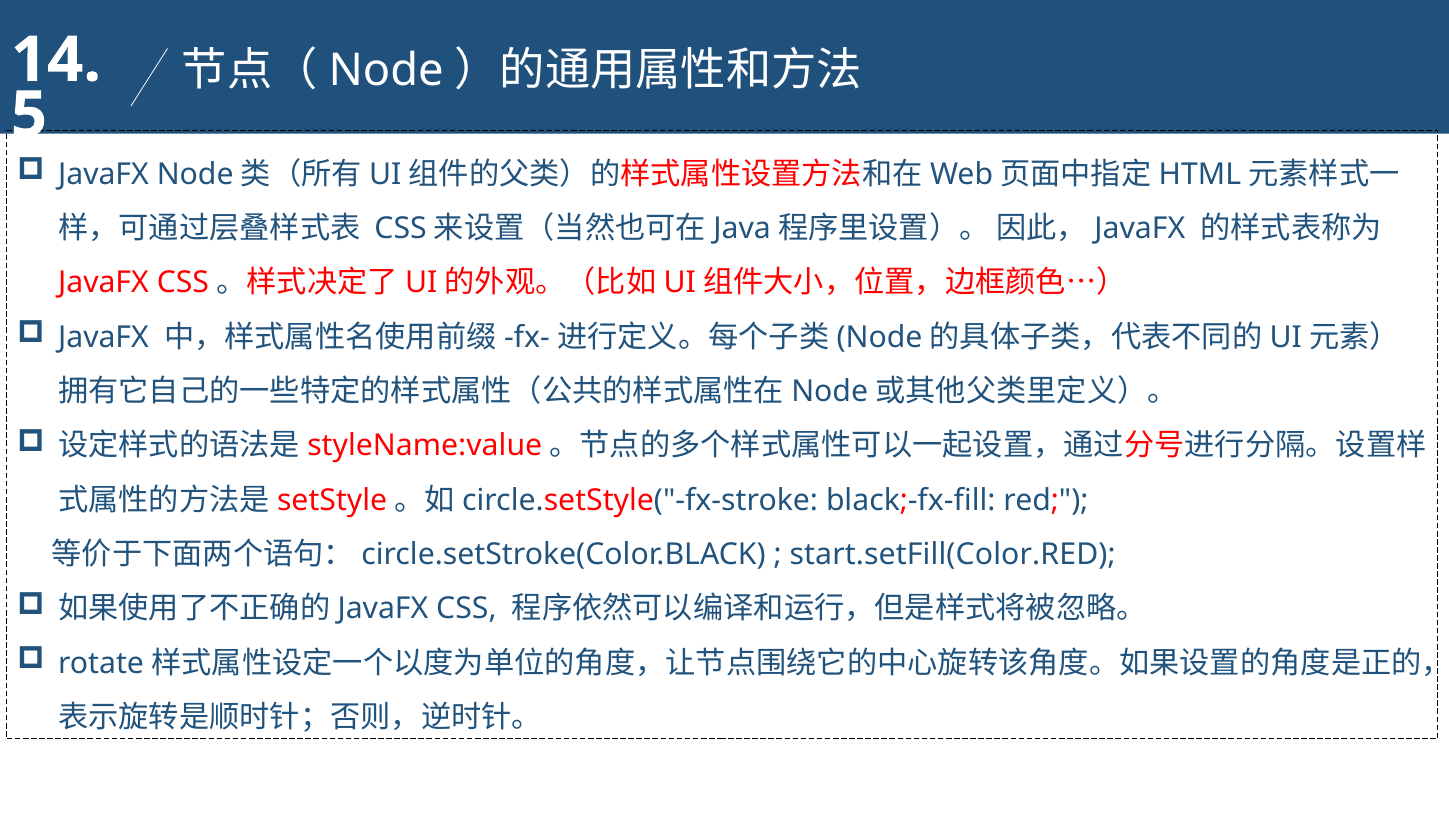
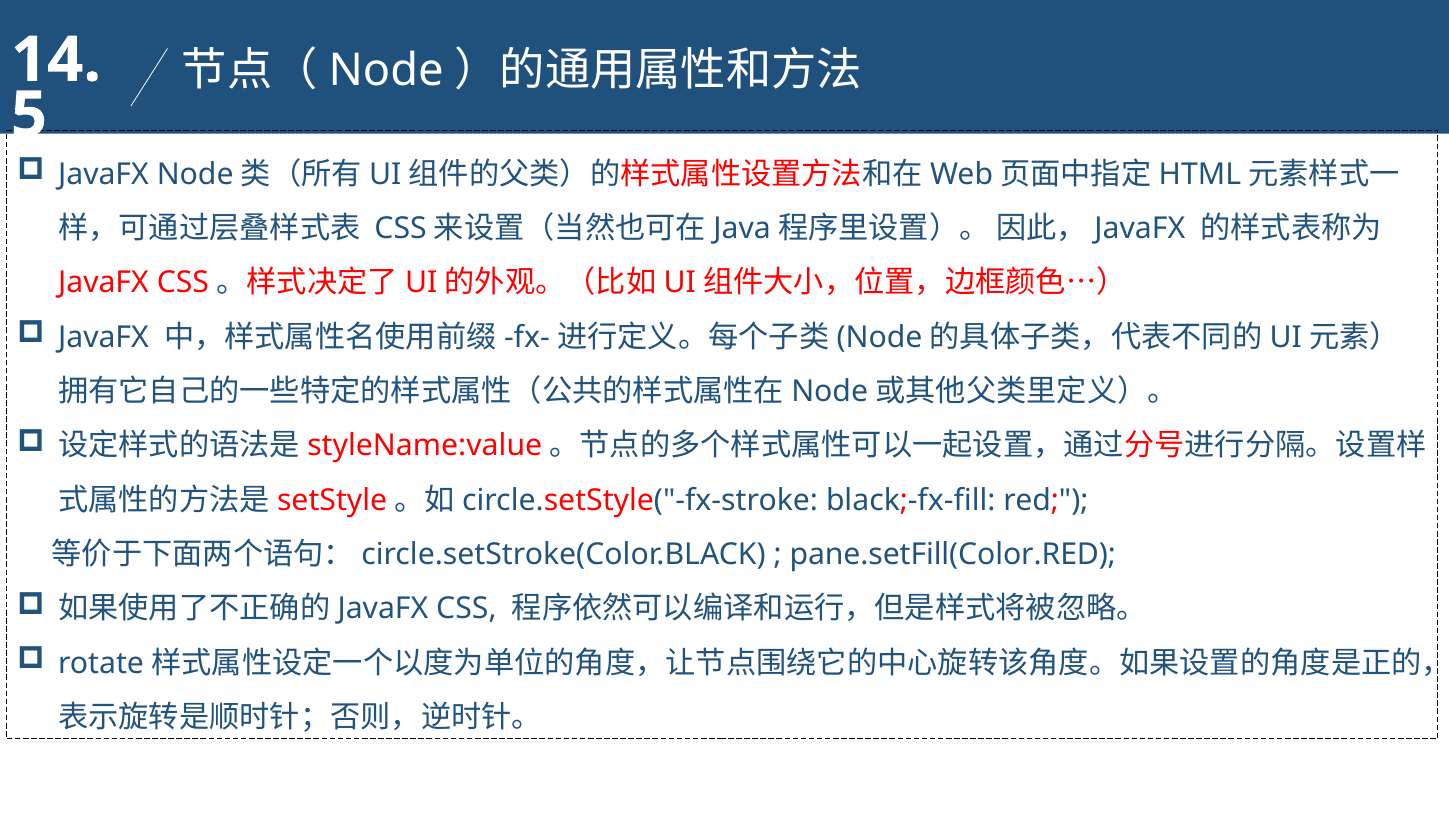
start.setFill(Color.RED: start.setFill(Color.RED -> pane.setFill(Color.RED (953, 555)
